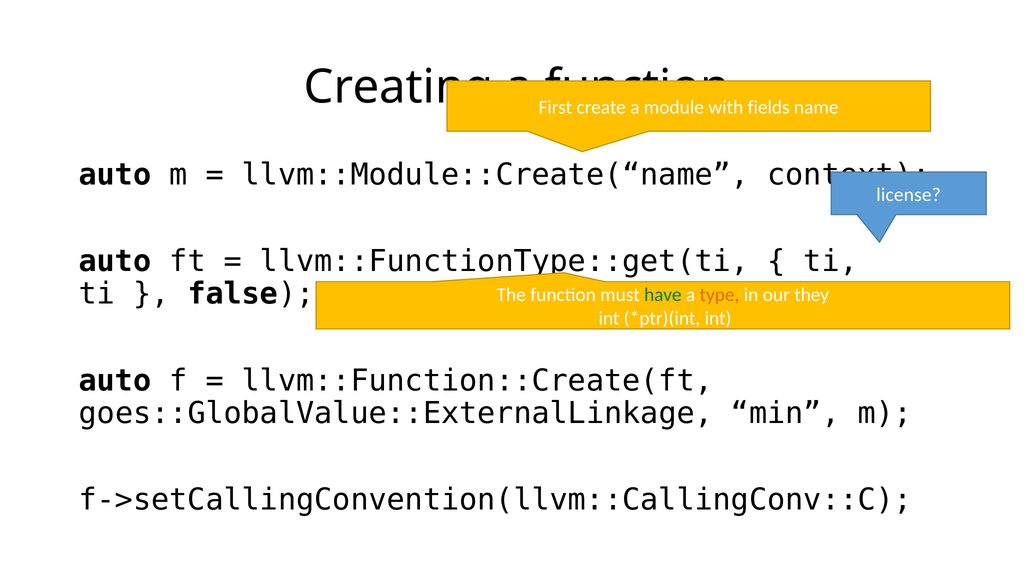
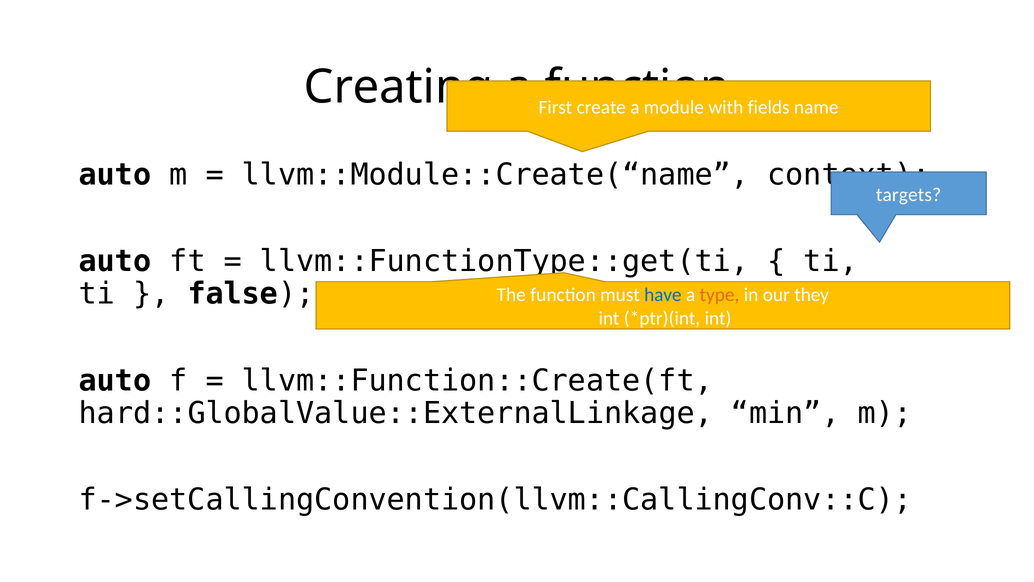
license: license -> targets (909, 195)
have colour: green -> blue (663, 295)
goes::GlobalValue::ExternalLinkage: goes::GlobalValue::ExternalLinkage -> hard::GlobalValue::ExternalLinkage (396, 413)
